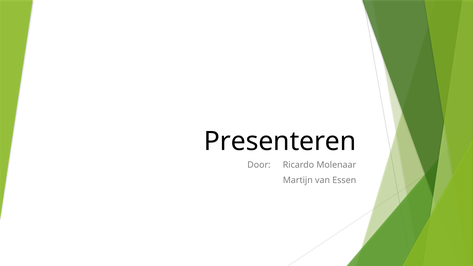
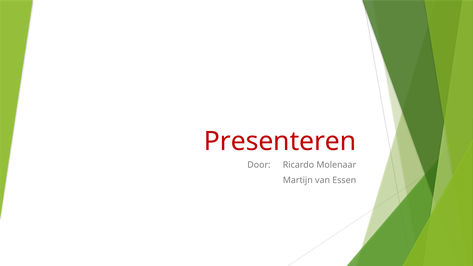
Presenteren colour: black -> red (280, 141)
